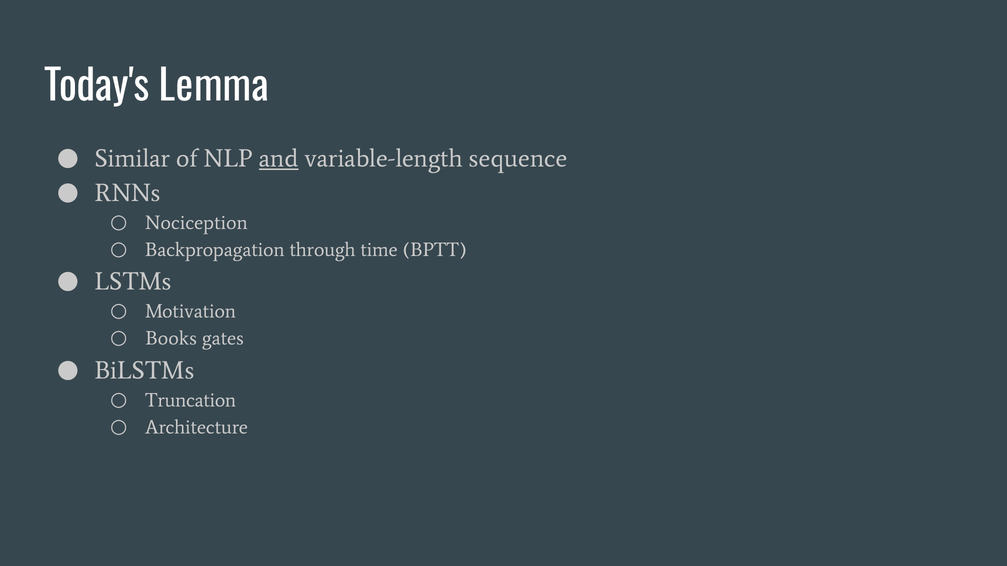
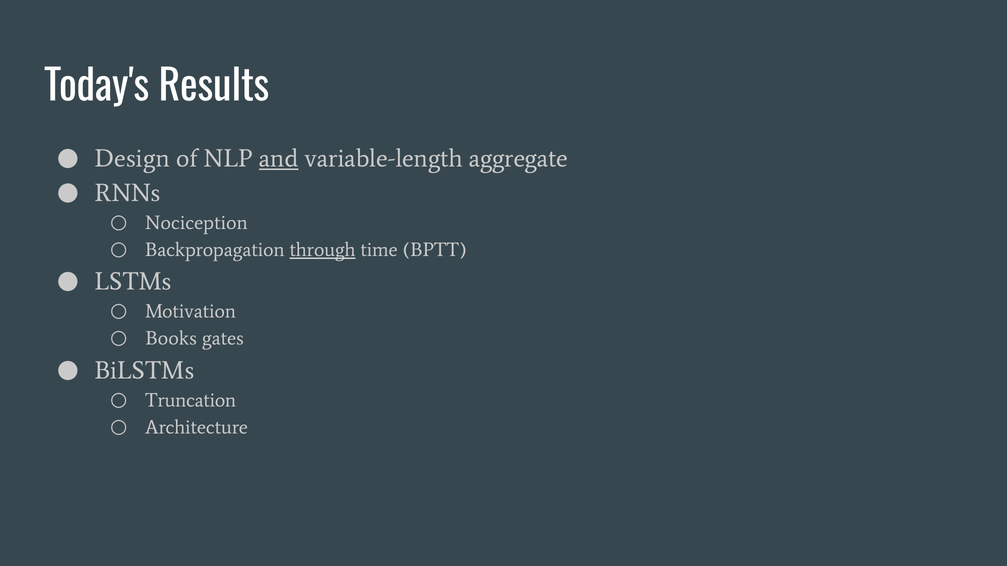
Lemma: Lemma -> Results (214, 87)
Similar: Similar -> Design (132, 158)
sequence: sequence -> aggregate (518, 158)
through underline: none -> present (323, 250)
